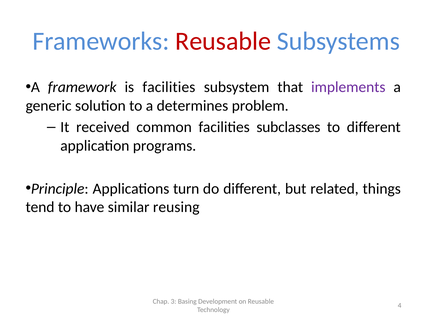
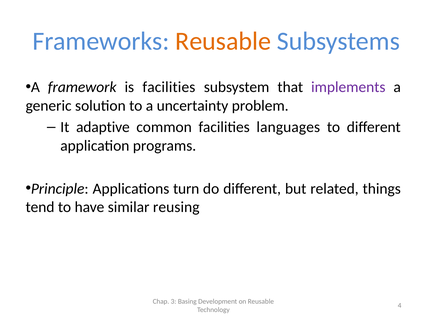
Reusable colour: red -> orange (223, 41)
determines: determines -> uncertainty (192, 106)
received: received -> adaptive (103, 127)
subclasses: subclasses -> languages (288, 127)
